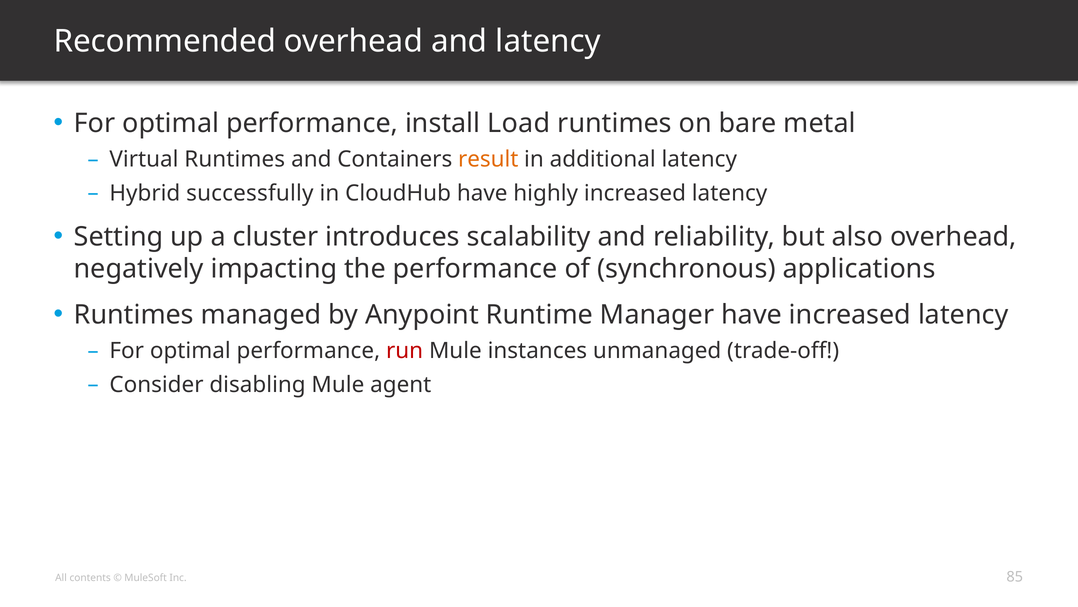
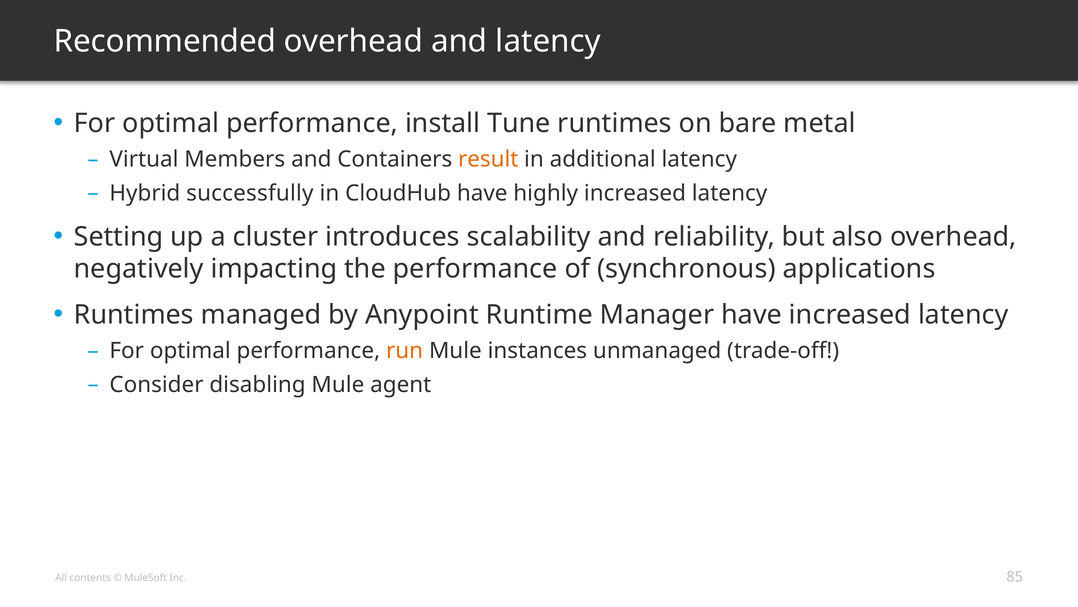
Load: Load -> Tune (519, 123)
Virtual Runtimes: Runtimes -> Members (235, 159)
run colour: red -> orange (405, 351)
